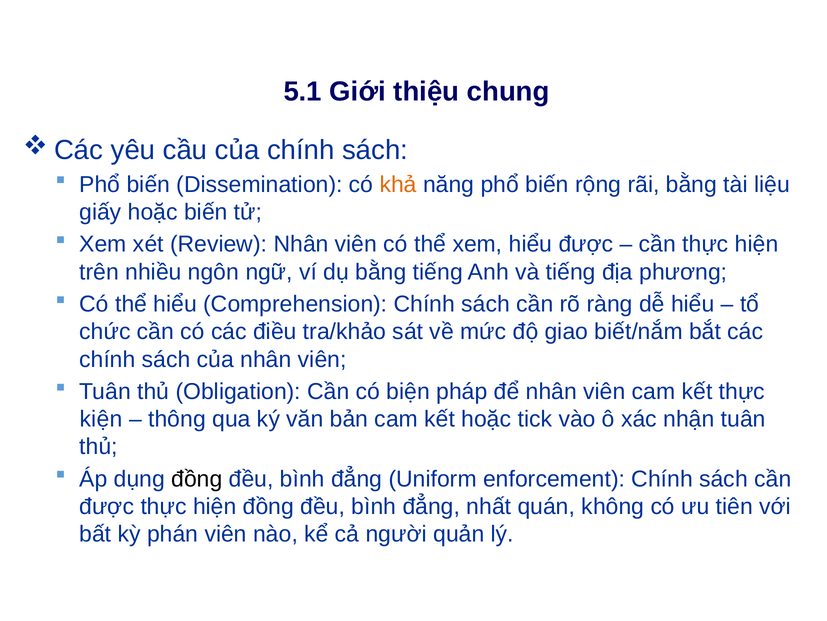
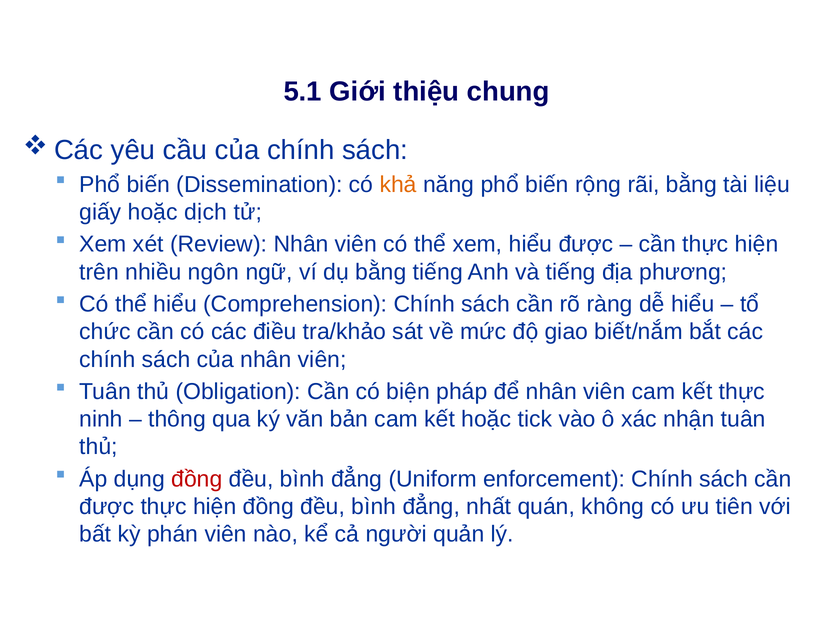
hoặc biến: biến -> dịch (206, 212)
kiện: kiện -> ninh (101, 419)
đồng colour: black -> red (197, 478)
